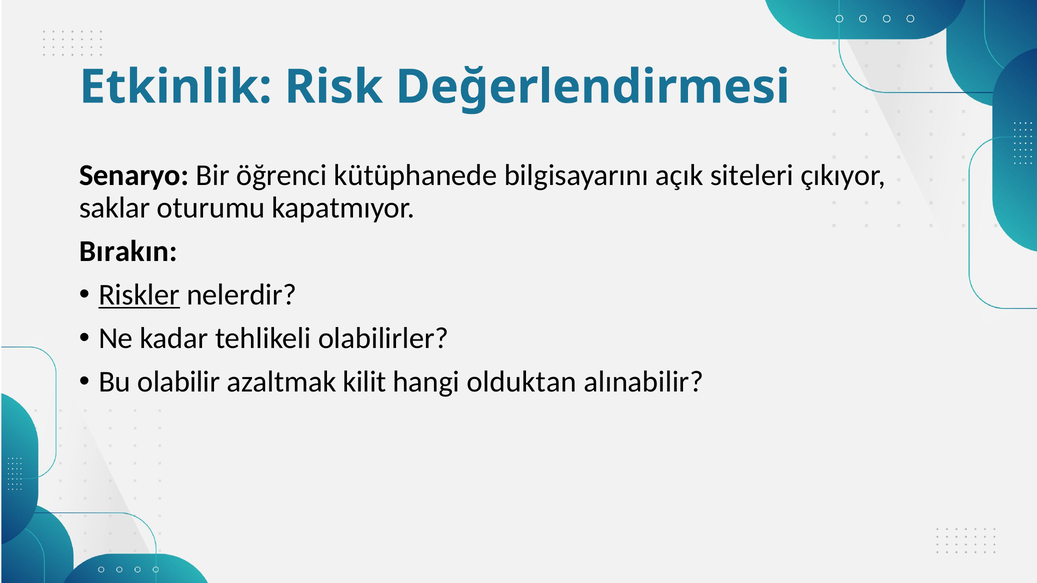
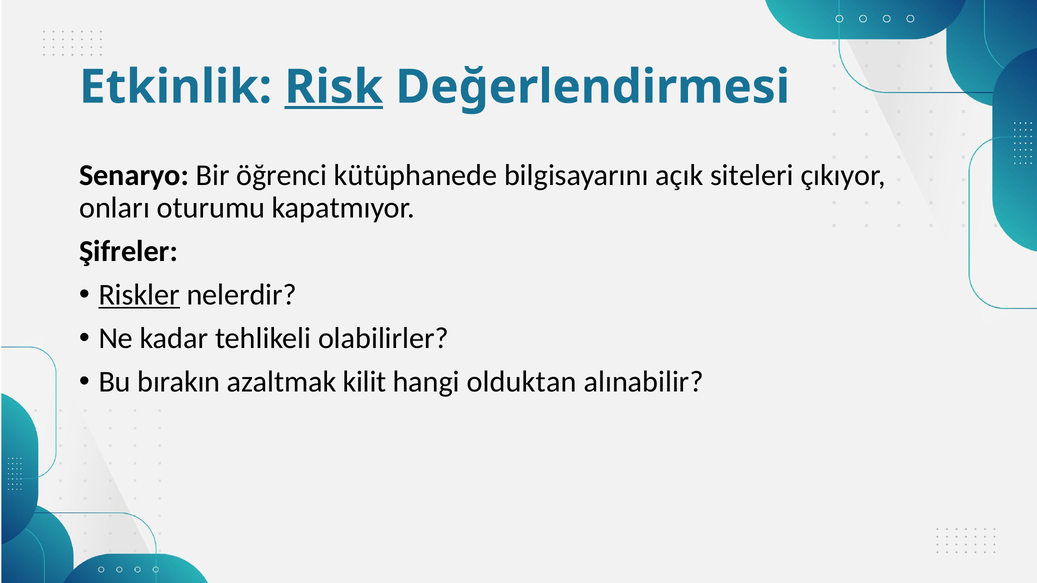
Risk underline: none -> present (334, 87)
saklar: saklar -> onları (115, 208)
Bırakın: Bırakın -> Şifreler (128, 251)
olabilir: olabilir -> bırakın (179, 382)
